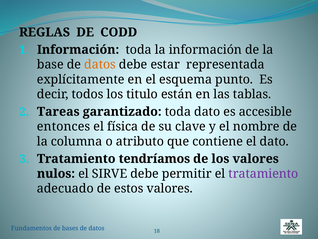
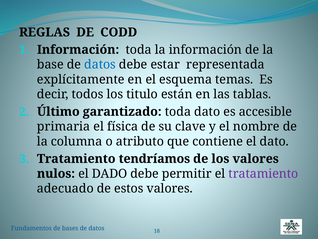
datos colour: orange -> blue (100, 64)
punto: punto -> temas (234, 79)
Tareas: Tareas -> Último (58, 111)
entonces: entonces -> primaria (64, 126)
SIRVE: SIRVE -> DADO (110, 173)
